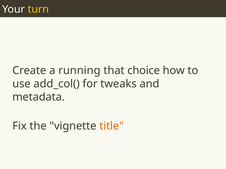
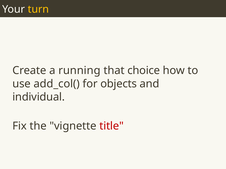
tweaks: tweaks -> objects (119, 84)
metadata: metadata -> individual (39, 97)
title colour: orange -> red (112, 126)
